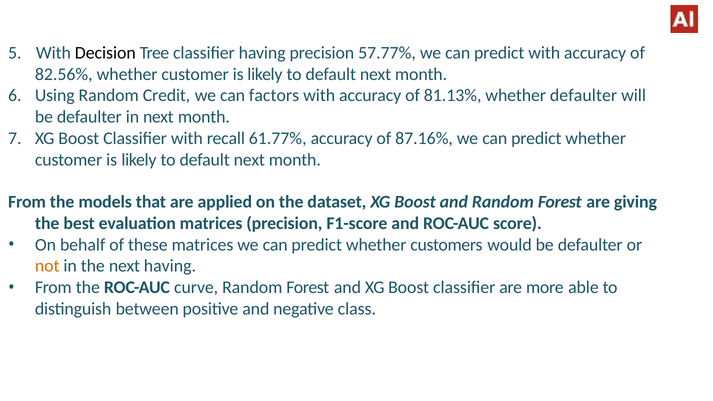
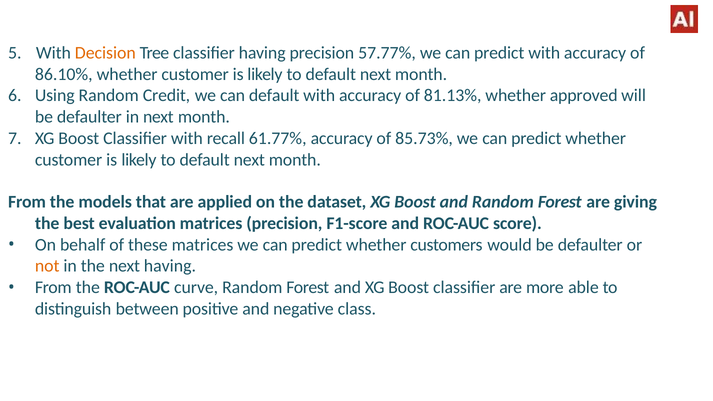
Decision colour: black -> orange (105, 53)
82.56%: 82.56% -> 86.10% (64, 74)
can factors: factors -> default (274, 96)
whether defaulter: defaulter -> approved (584, 96)
87.16%: 87.16% -> 85.73% (424, 138)
